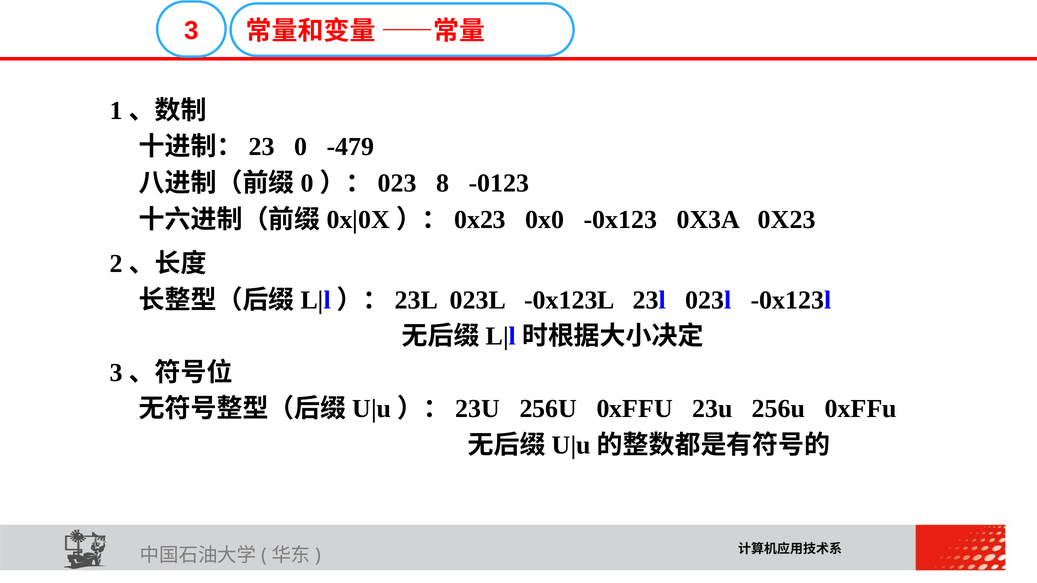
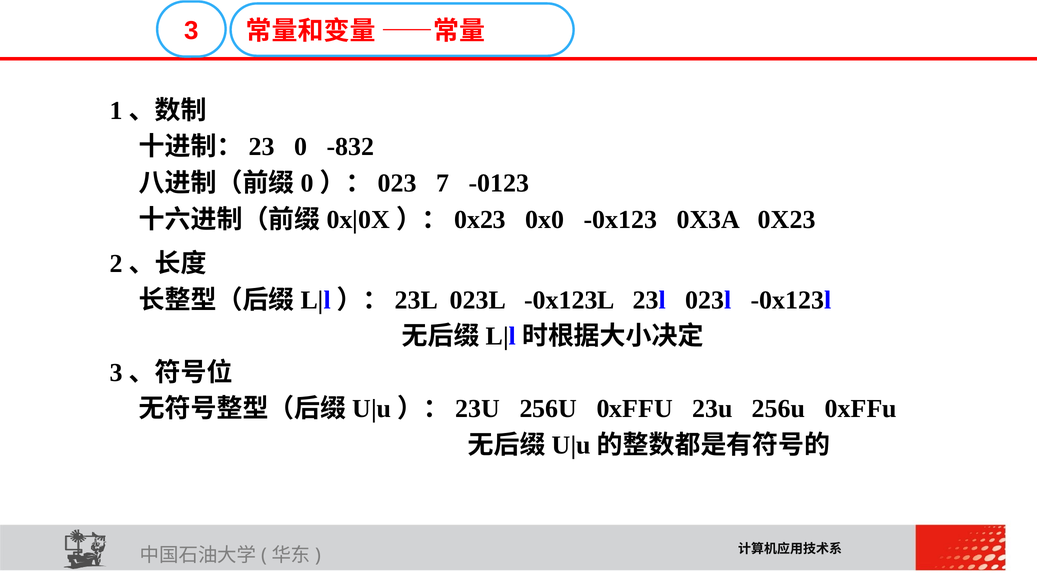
-479: -479 -> -832 (350, 147)
8: 8 -> 7 (443, 183)
